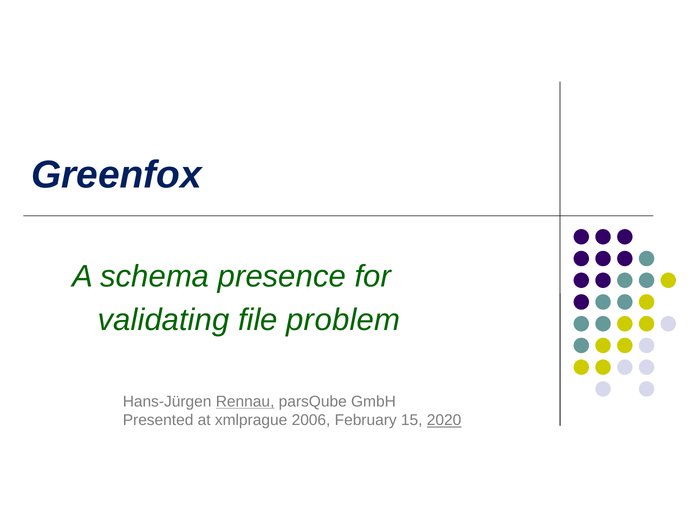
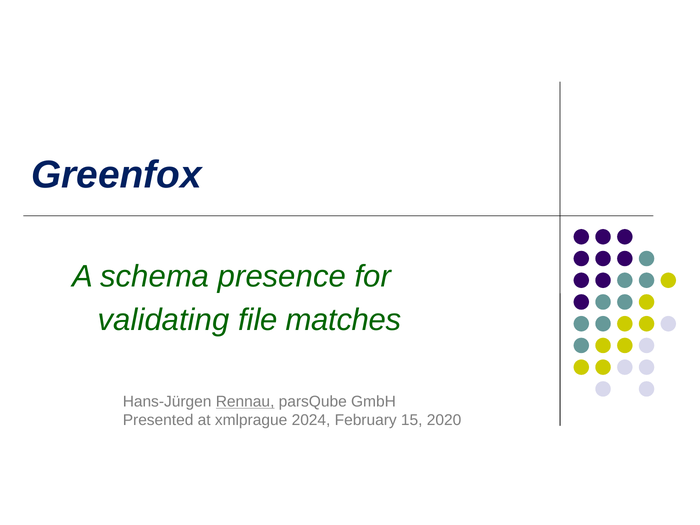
problem: problem -> matches (344, 320)
2006: 2006 -> 2024 (311, 420)
2020 underline: present -> none (444, 420)
